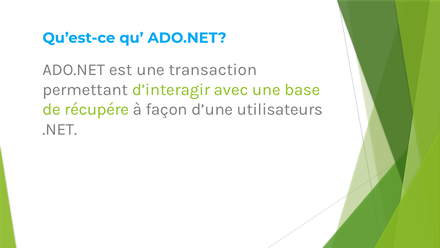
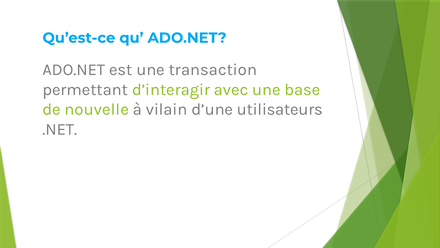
récupére: récupére -> nouvelle (97, 109)
façon: façon -> vilain (167, 109)
